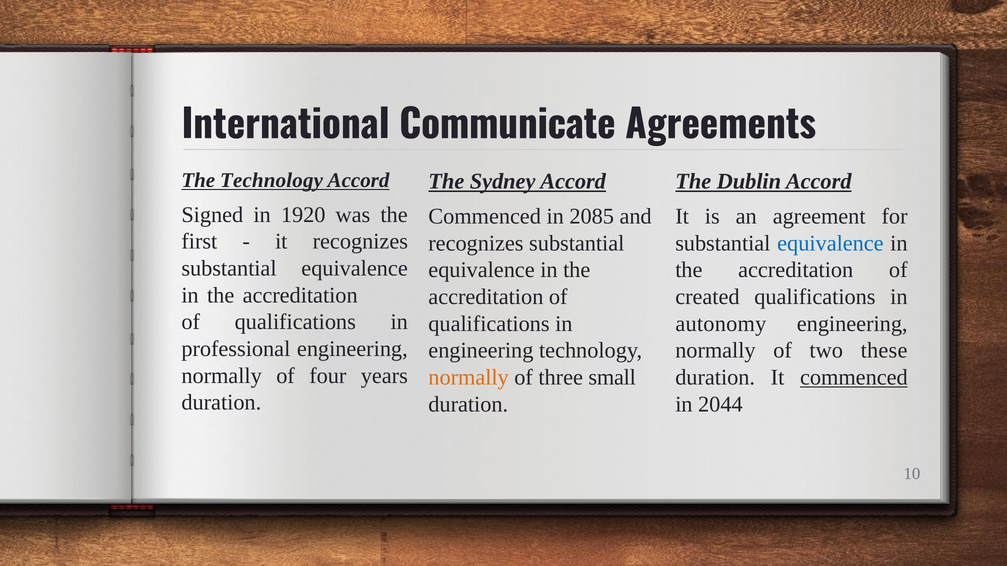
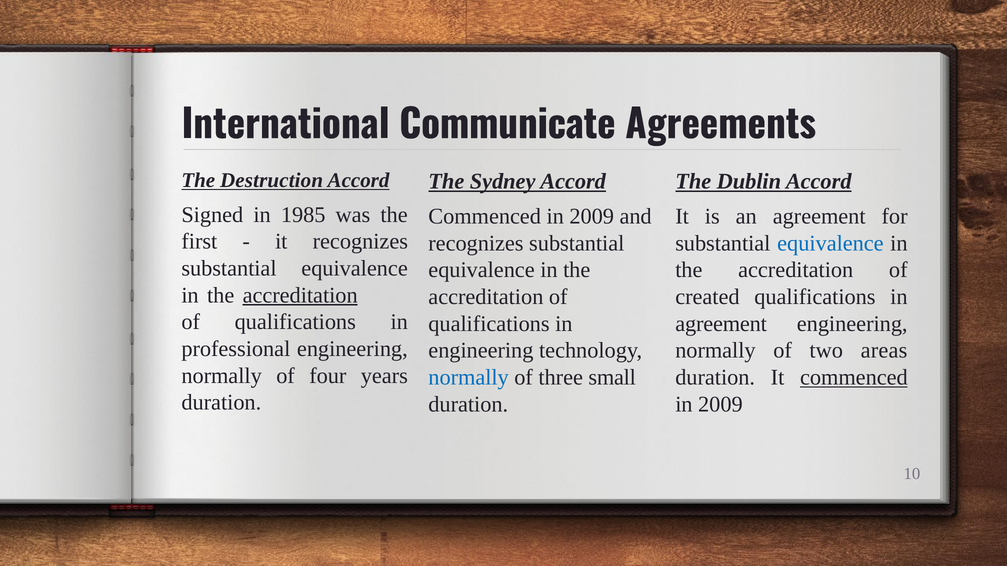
The Technology: Technology -> Destruction (272, 180)
1920: 1920 -> 1985 (303, 215)
2085: 2085 -> 2009 (592, 217)
accreditation underline: none -> present (300, 295)
autonomy: autonomy -> agreement (721, 324)
these: these -> areas (884, 351)
normally colour: orange -> blue (469, 378)
2044: 2044 -> 2009 (720, 404)
